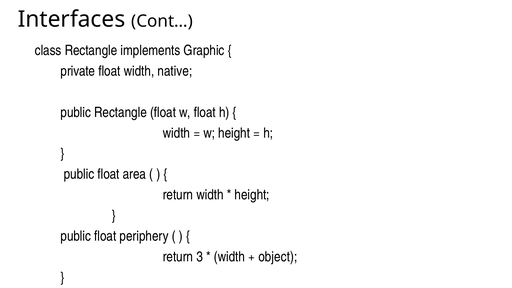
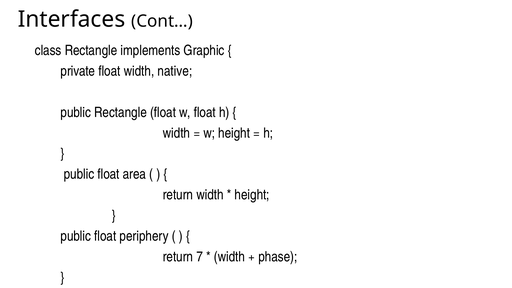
3: 3 -> 7 (200, 257)
object: object -> phase (278, 257)
